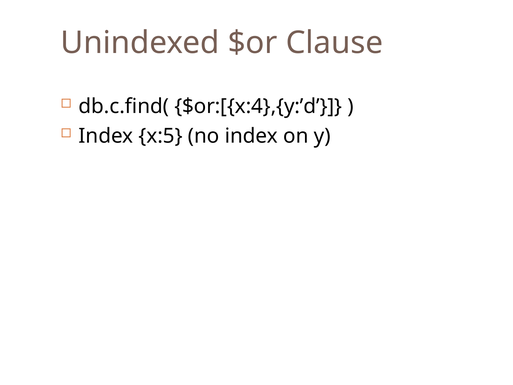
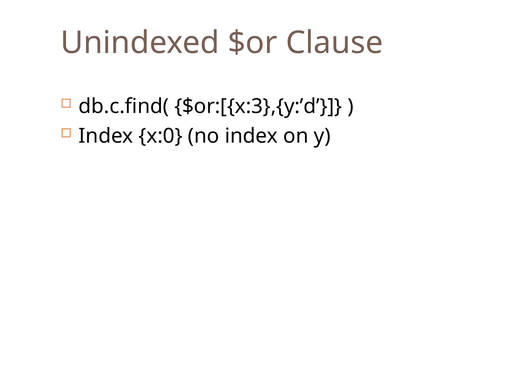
$or:[{x:4},{y:’d: $or:[{x:4},{y:’d -> $or:[{x:3},{y:’d (258, 106)
x:5: x:5 -> x:0 (161, 136)
